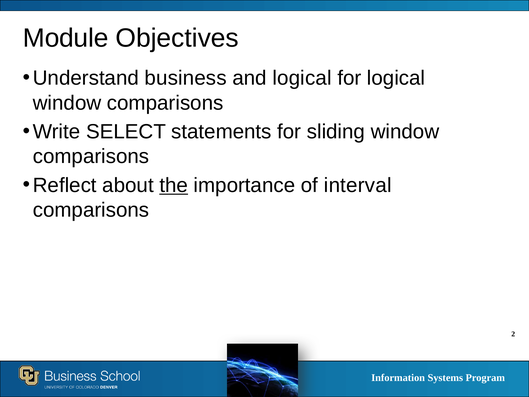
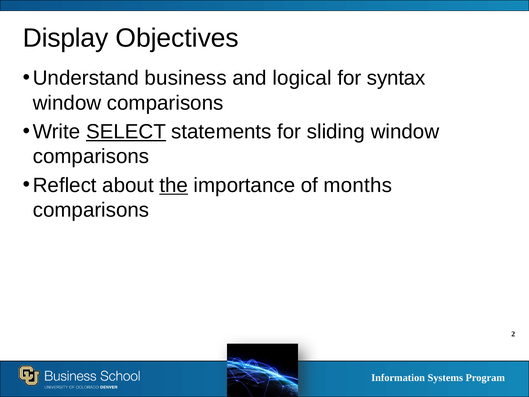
Module: Module -> Display (66, 38)
for logical: logical -> syntax (396, 78)
SELECT underline: none -> present (126, 132)
interval: interval -> months (358, 185)
